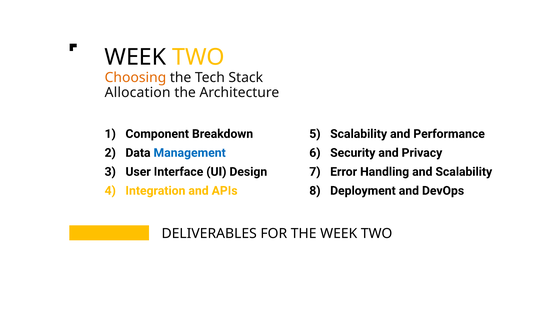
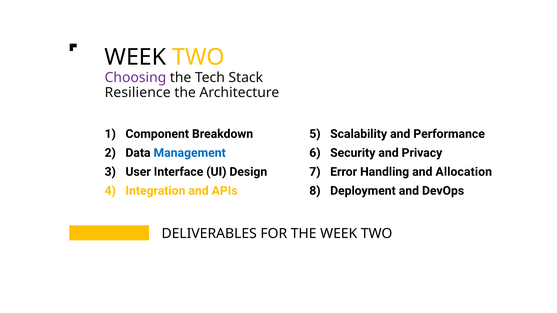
Choosing colour: orange -> purple (135, 78)
Allocation: Allocation -> Resilience (138, 93)
and Scalability: Scalability -> Allocation (464, 172)
